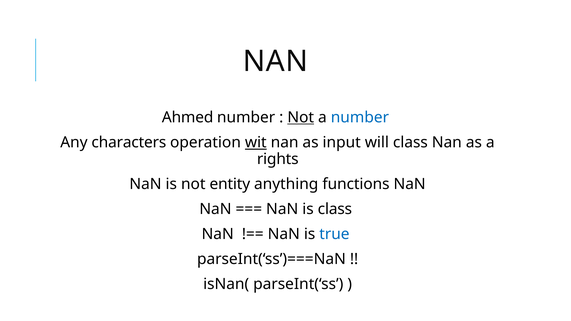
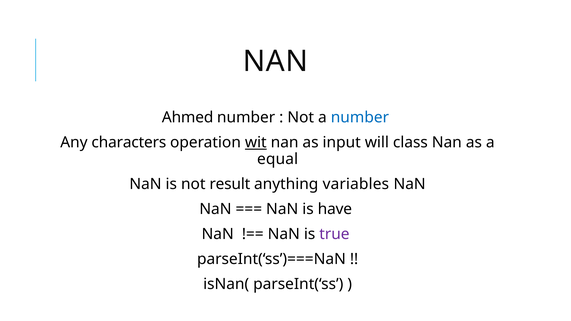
Not underline: present -> none (301, 117)
rights: rights -> equal (278, 159)
entity: entity -> result (230, 184)
functions: functions -> variables (356, 184)
is class: class -> have (335, 209)
true colour: blue -> purple (334, 234)
